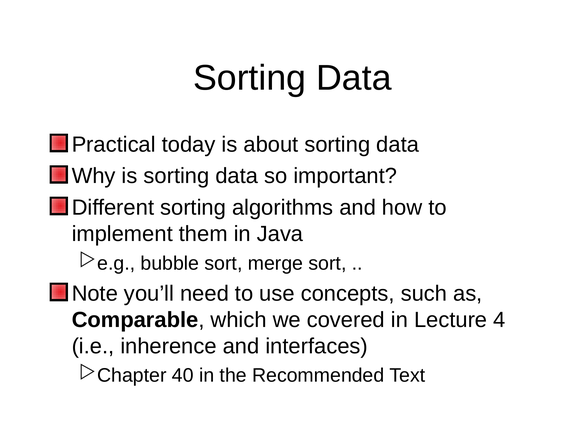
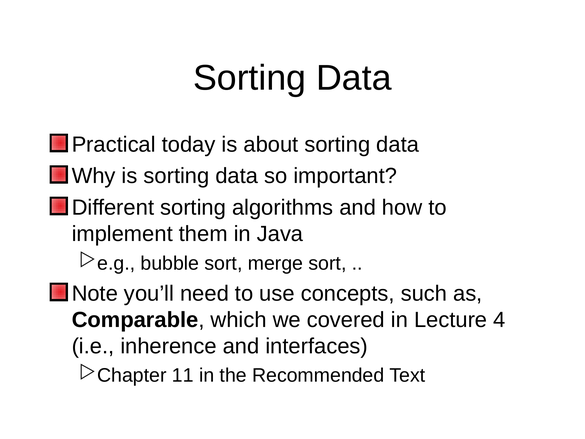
40: 40 -> 11 (183, 375)
